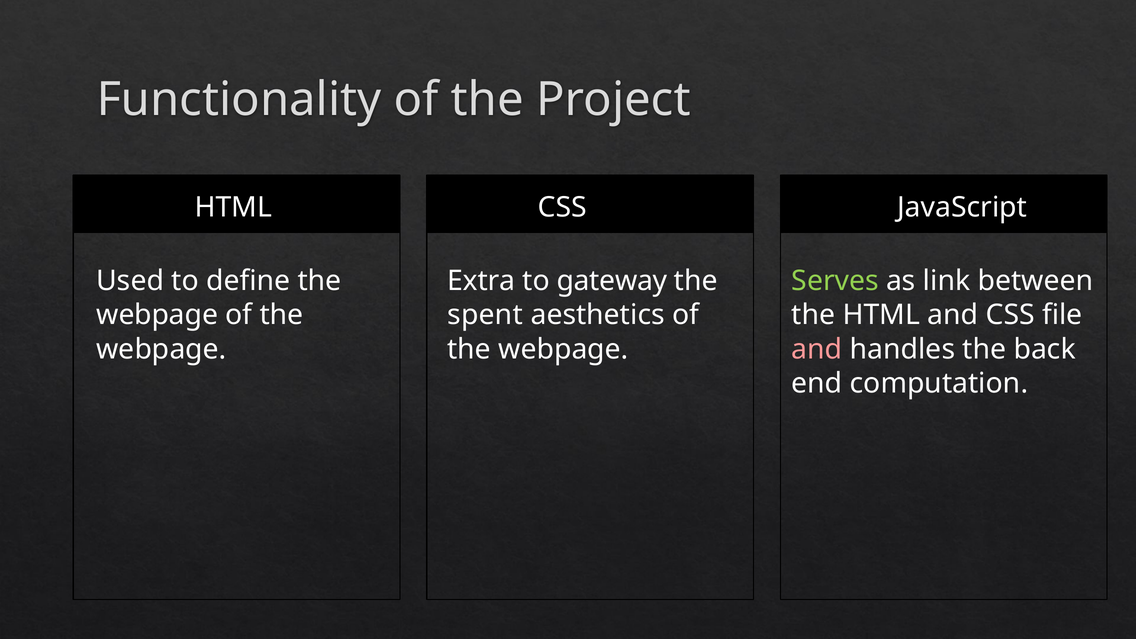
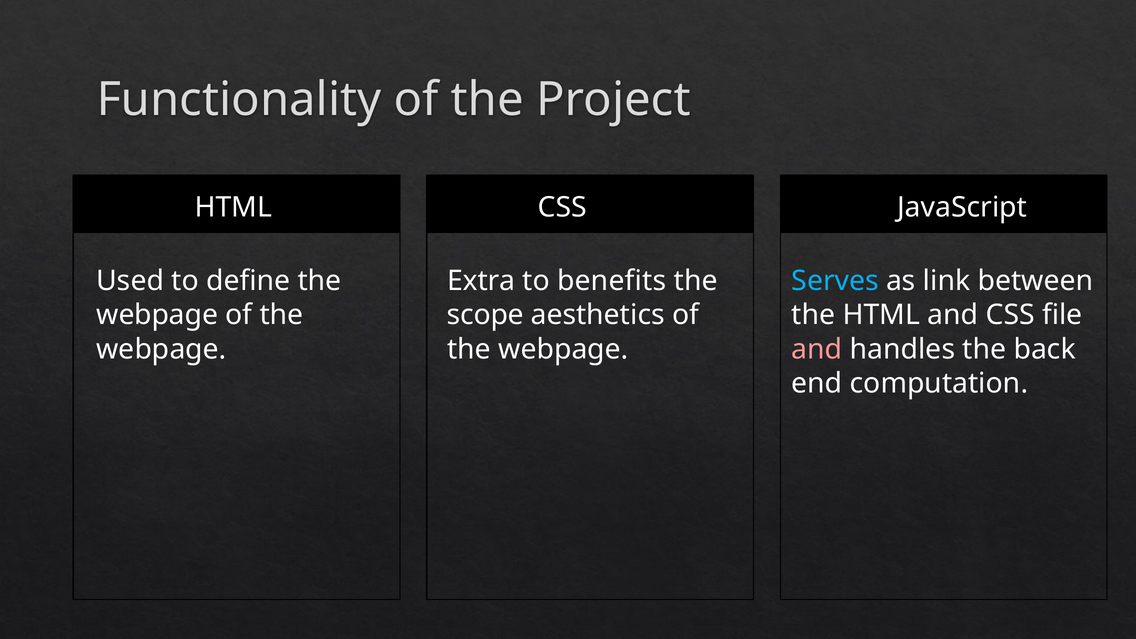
gateway: gateway -> benefits (612, 281)
Serves colour: light green -> light blue (835, 281)
spent: spent -> scope (485, 315)
